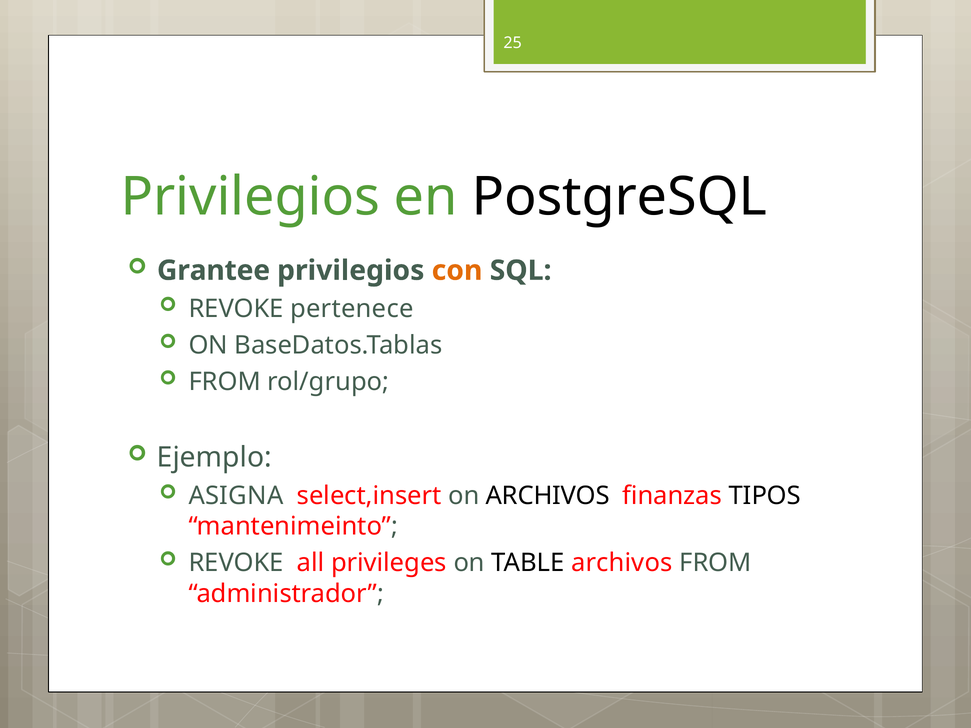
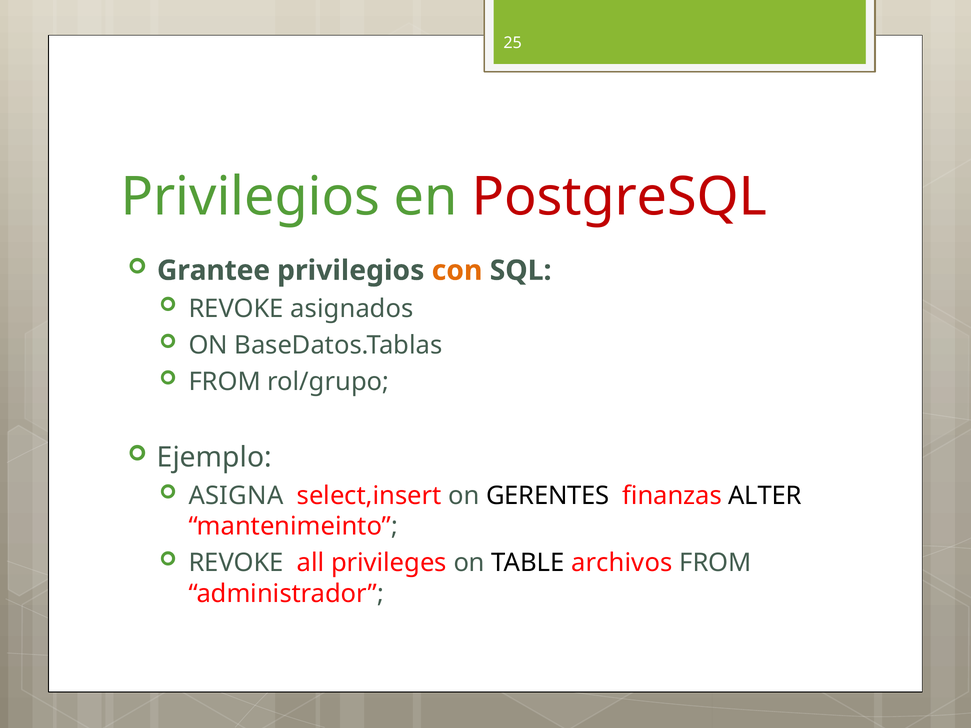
PostgreSQL colour: black -> red (619, 197)
pertenece: pertenece -> asignados (352, 309)
on ARCHIVOS: ARCHIVOS -> GERENTES (548, 496)
TIPOS: TIPOS -> ALTER (765, 496)
